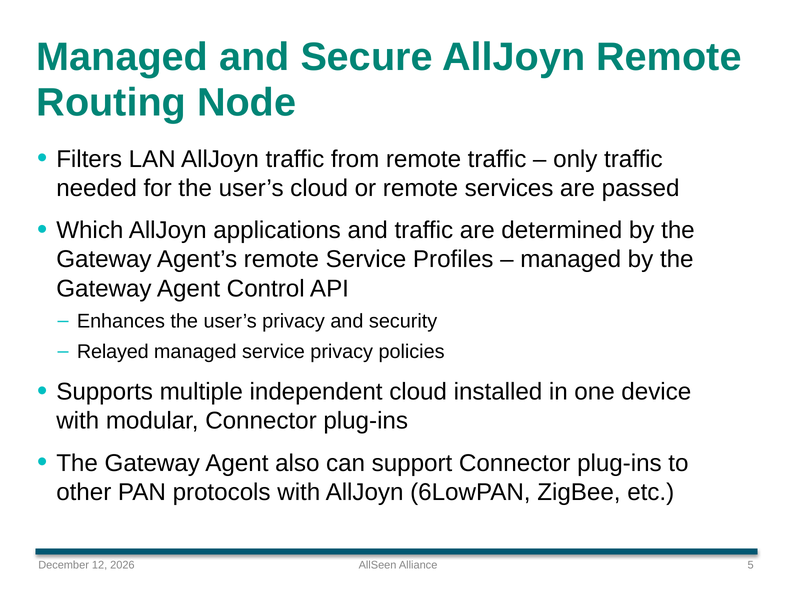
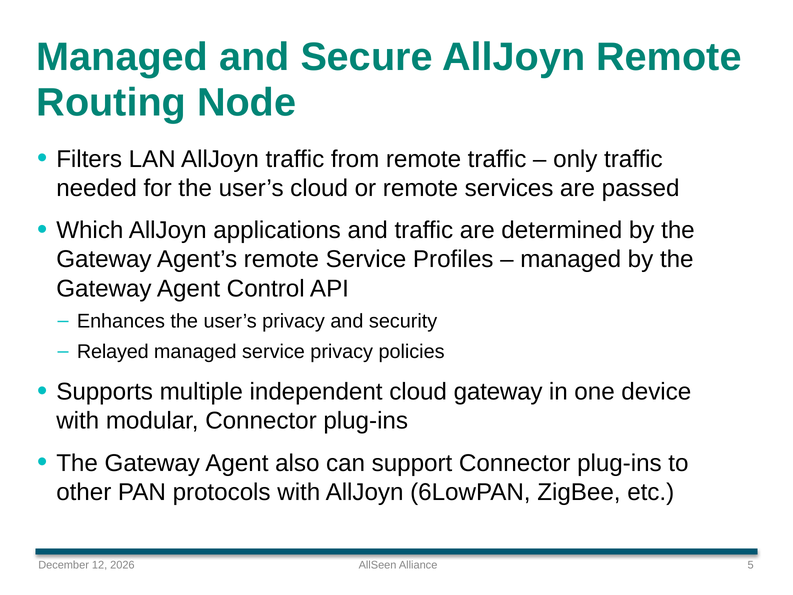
cloud installed: installed -> gateway (498, 392)
